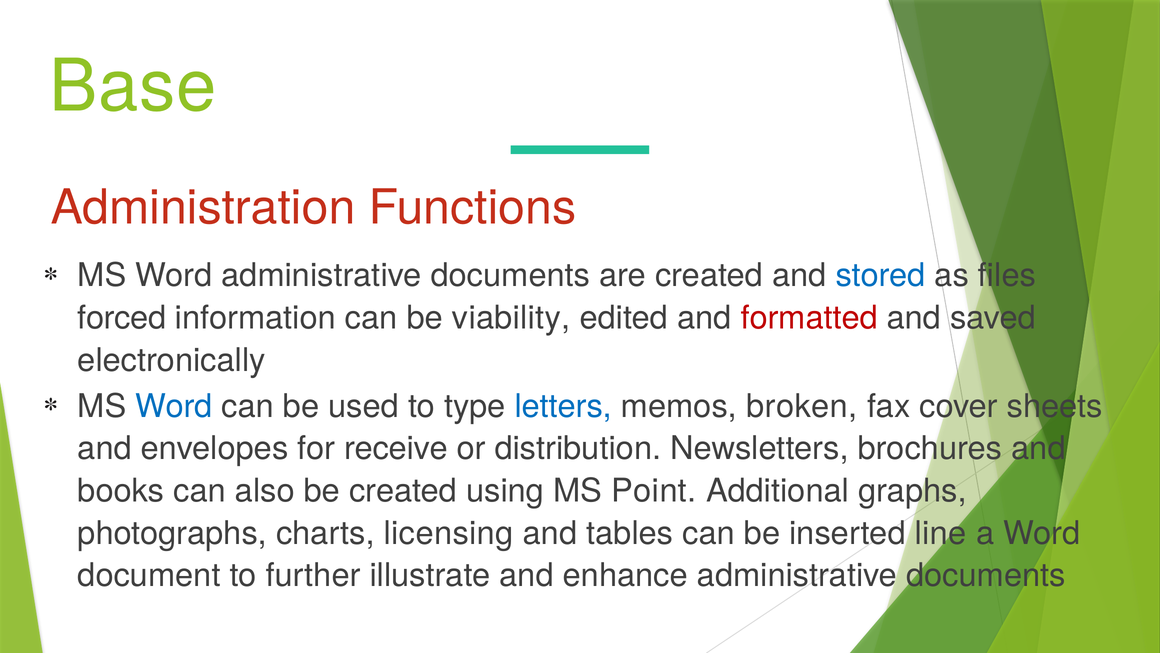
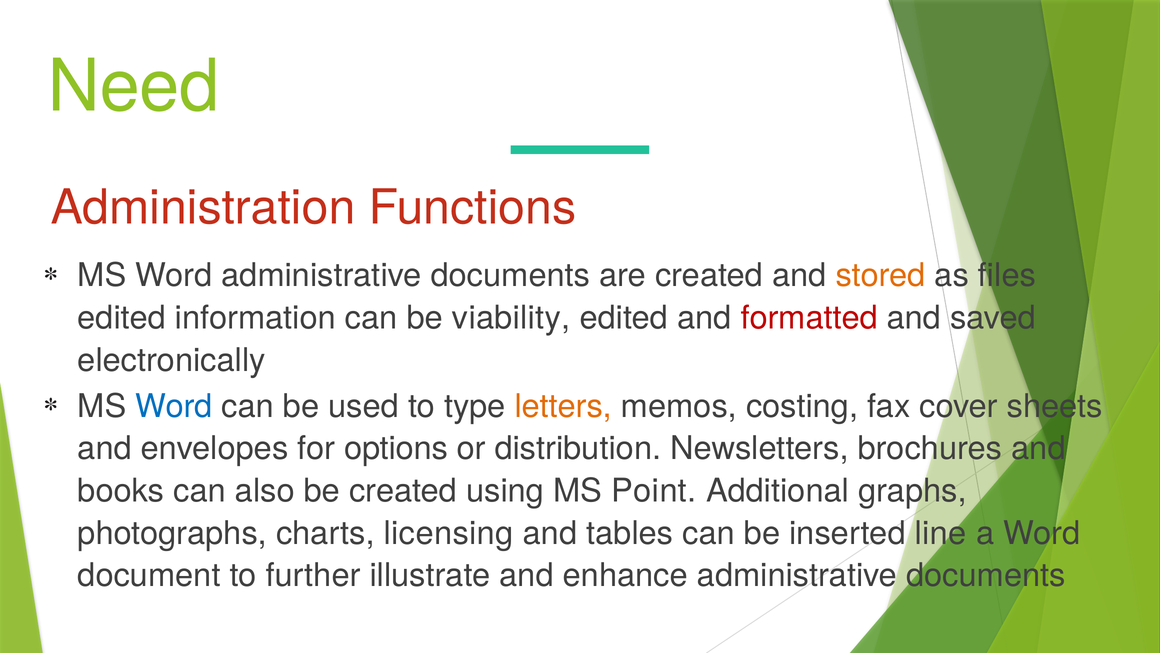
Base: Base -> Need (134, 87)
stored colour: blue -> orange (881, 275)
forced: forced -> edited (122, 318)
letters colour: blue -> orange (563, 406)
broken: broken -> costing (802, 406)
receive: receive -> options (396, 448)
